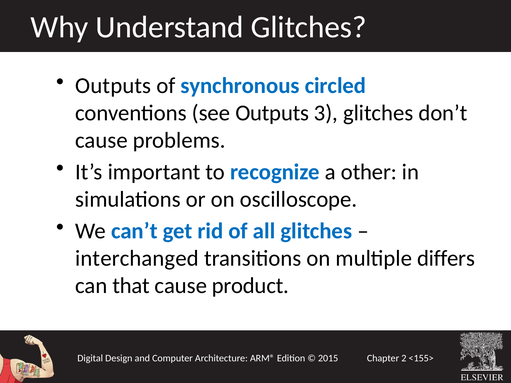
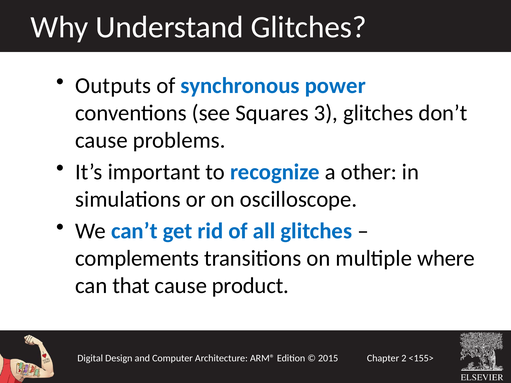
circled: circled -> power (335, 86)
see Outputs: Outputs -> Squares (272, 113)
interchanged: interchanged -> complements (137, 259)
differs: differs -> where (446, 259)
